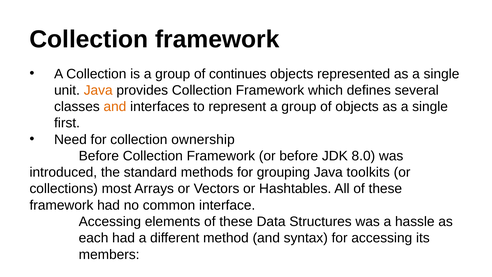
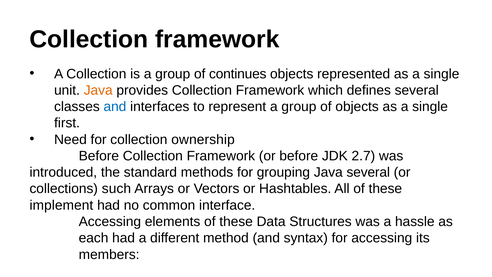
and colour: orange -> blue (115, 107)
8.0: 8.0 -> 2.7 (363, 156)
Java toolkits: toolkits -> several (368, 172)
most: most -> such (116, 189)
framework: framework -> implement (61, 205)
